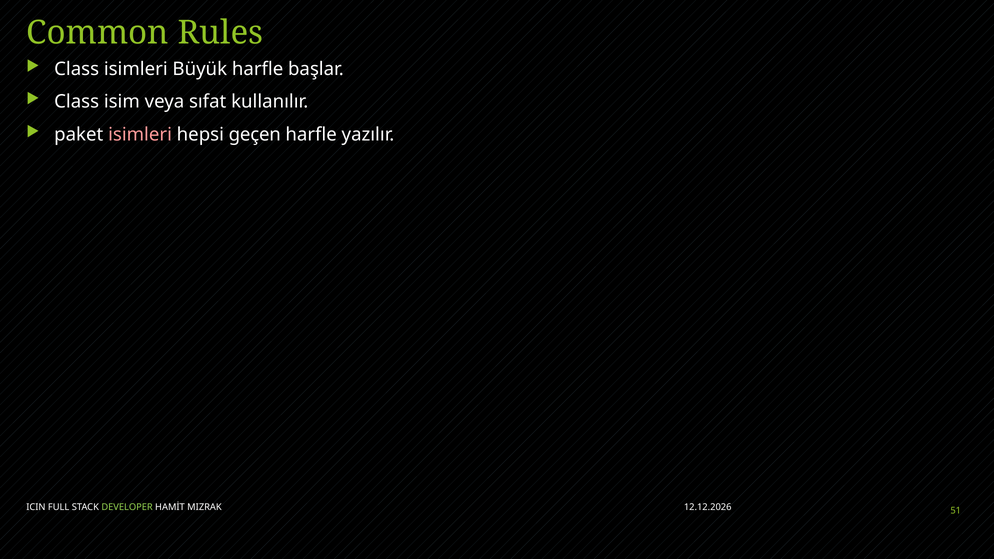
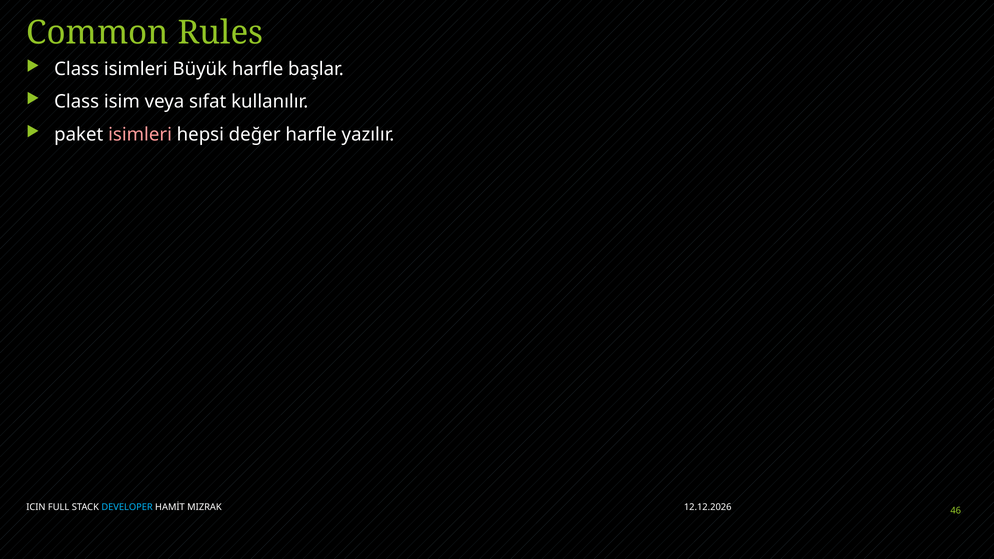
geçen: geçen -> değer (255, 134)
DEVELOPER colour: light green -> light blue (127, 507)
51: 51 -> 46 (956, 511)
